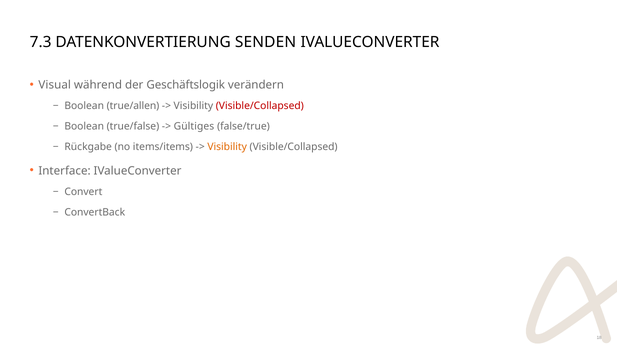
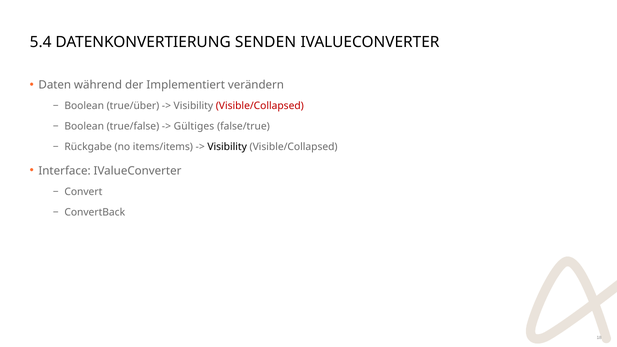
7.3: 7.3 -> 5.4 (41, 42)
Visual: Visual -> Daten (55, 85)
Geschäftslogik: Geschäftslogik -> Implementiert (186, 85)
true/allen: true/allen -> true/über (133, 106)
Visibility colour: orange -> black (227, 147)
